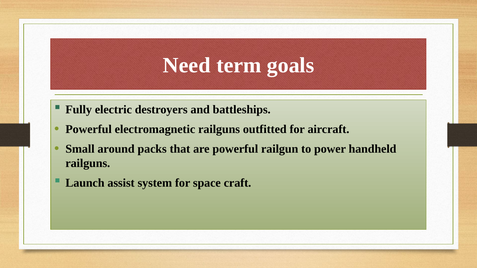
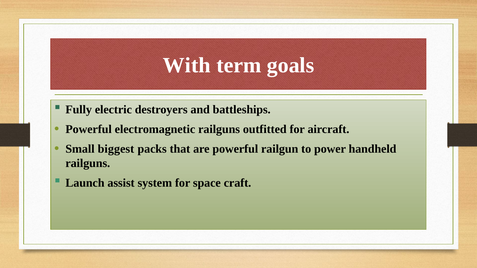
Need: Need -> With (187, 65)
around: around -> biggest (116, 149)
